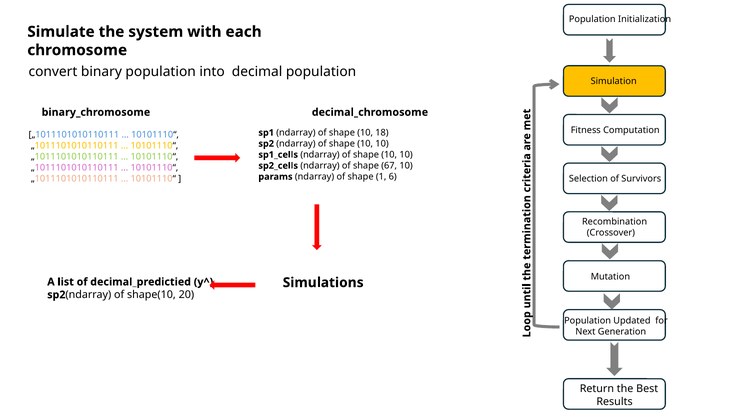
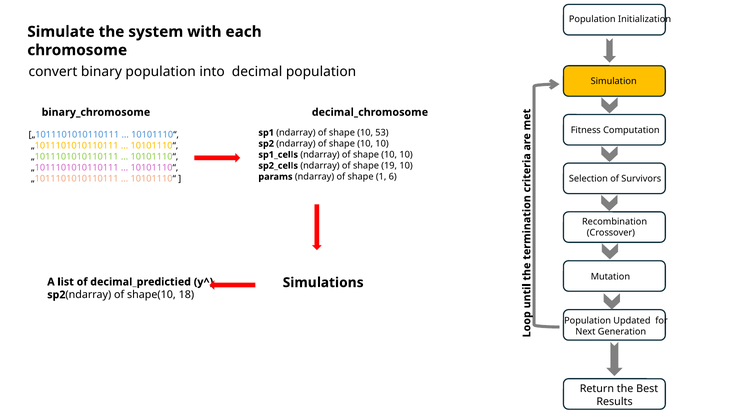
18: 18 -> 53 (382, 133)
67: 67 -> 19 (389, 166)
20: 20 -> 18 (186, 295)
